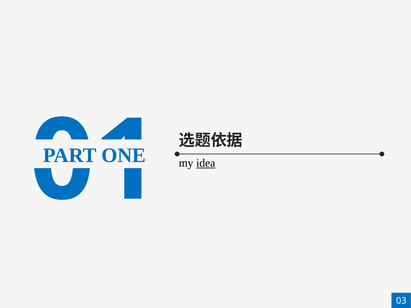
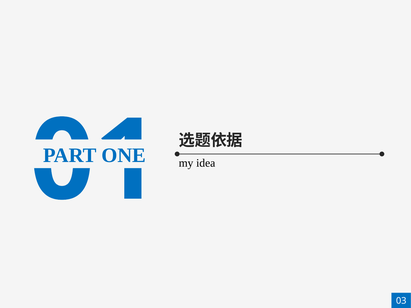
idea underline: present -> none (206, 163)
